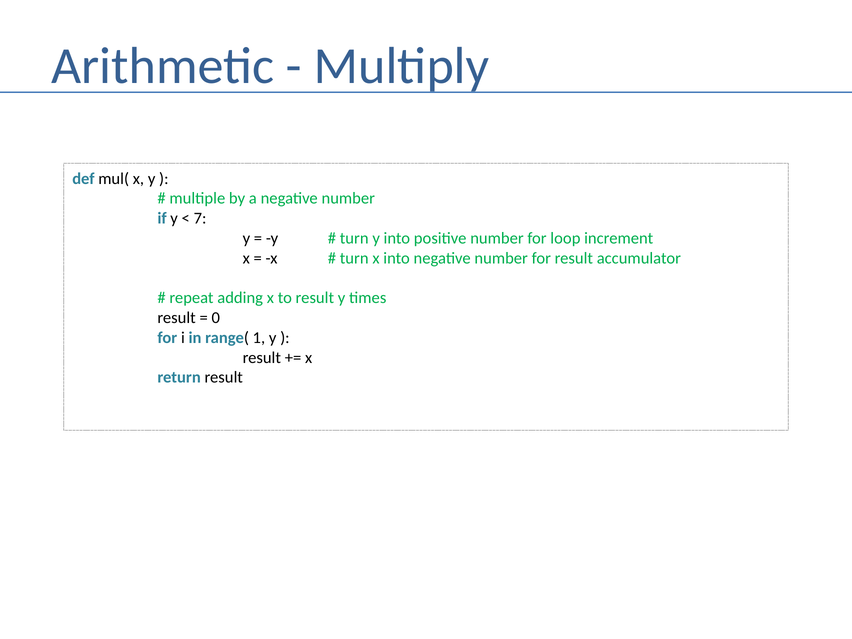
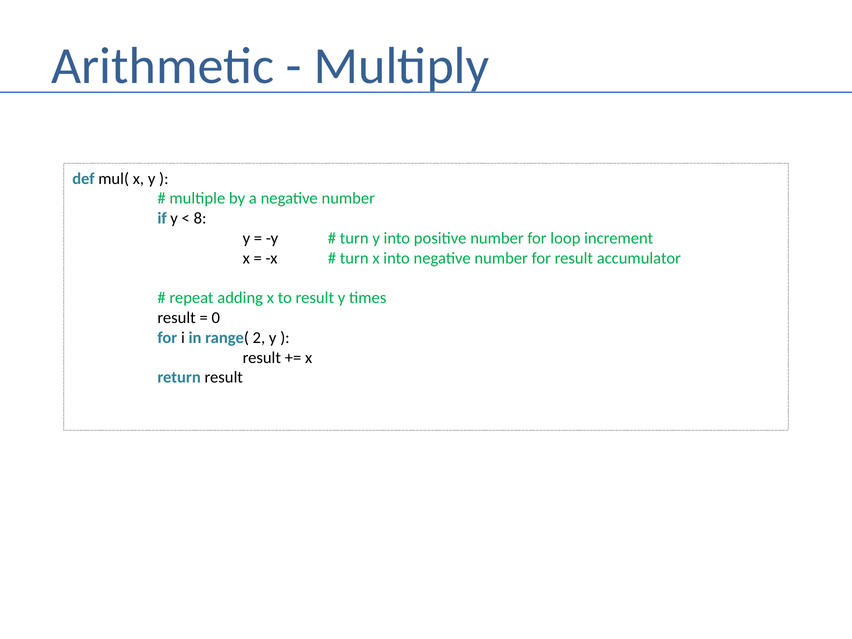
7: 7 -> 8 (200, 218)
1: 1 -> 2 (259, 338)
